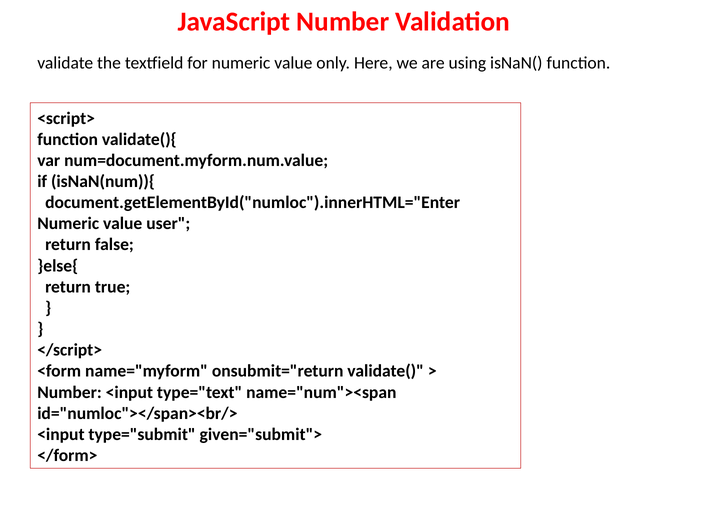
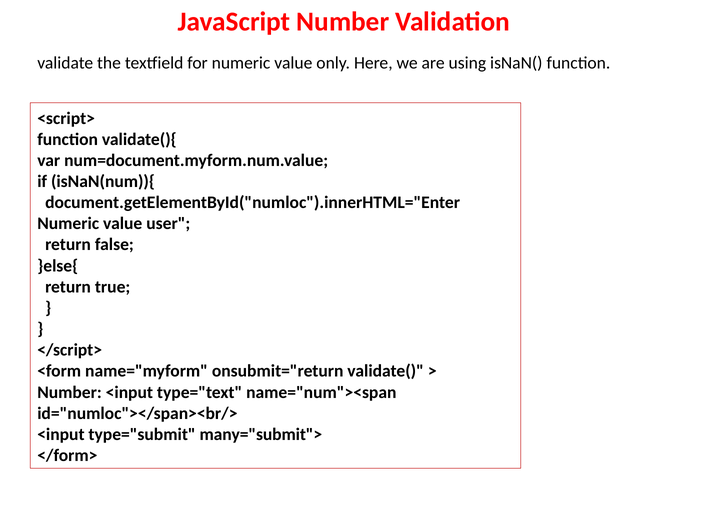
given="submit">: given="submit"> -> many="submit"> (261, 434)
